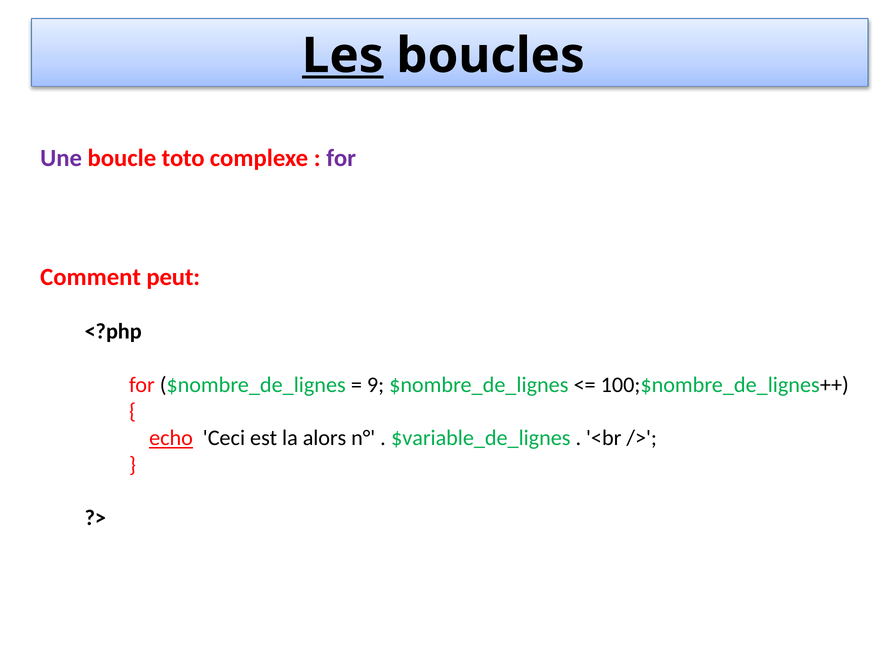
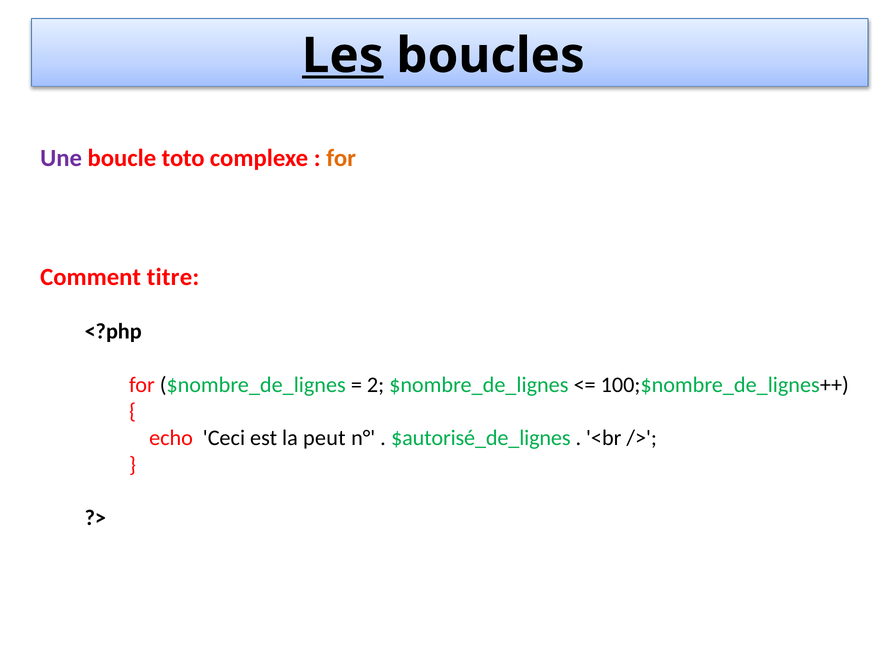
for colour: purple -> orange (341, 158)
peut: peut -> titre (173, 277)
9: 9 -> 2 (376, 385)
echo underline: present -> none (171, 439)
alors: alors -> peut (324, 439)
$variable_de_lignes: $variable_de_lignes -> $autorisé_de_lignes (481, 439)
